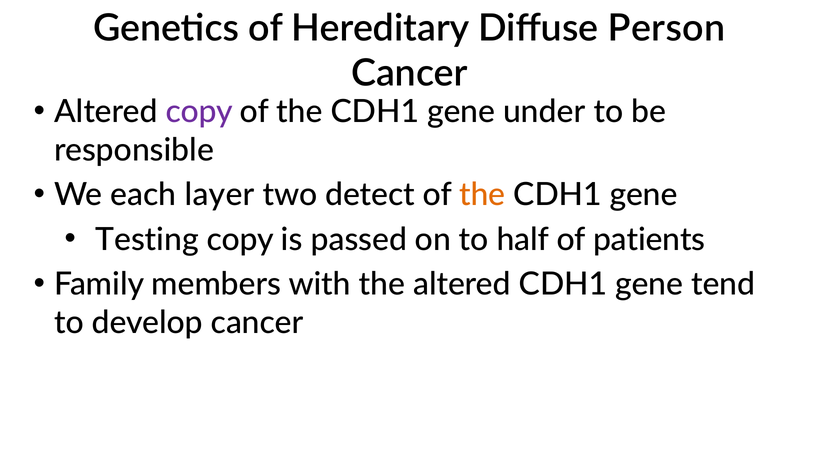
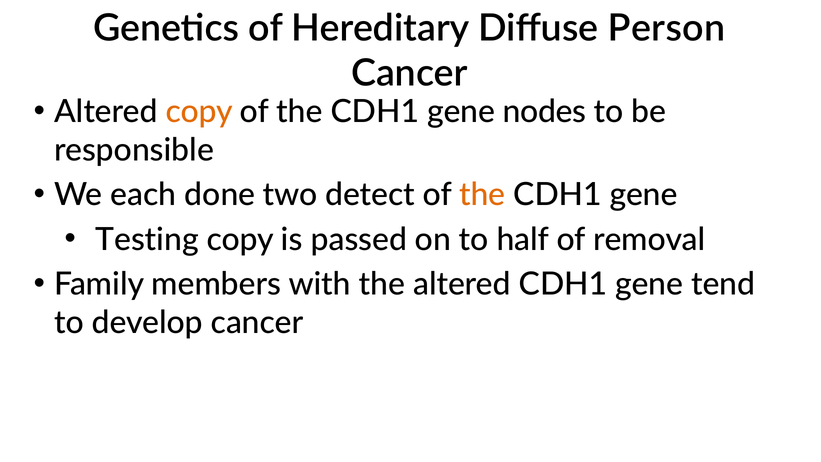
copy colour: purple -> orange (199, 112)
under: under -> nodes (544, 112)
layer: layer -> done (220, 195)
patients: patients -> removal (649, 240)
